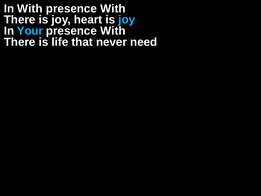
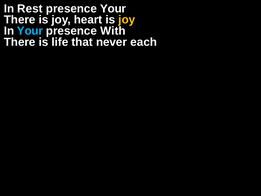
In With: With -> Rest (30, 9)
With: With -> Your (113, 9)
joy colour: light blue -> yellow (127, 20)
need: need -> each (144, 42)
